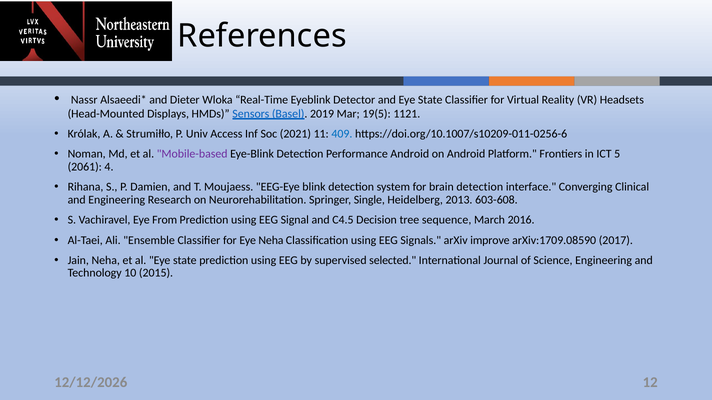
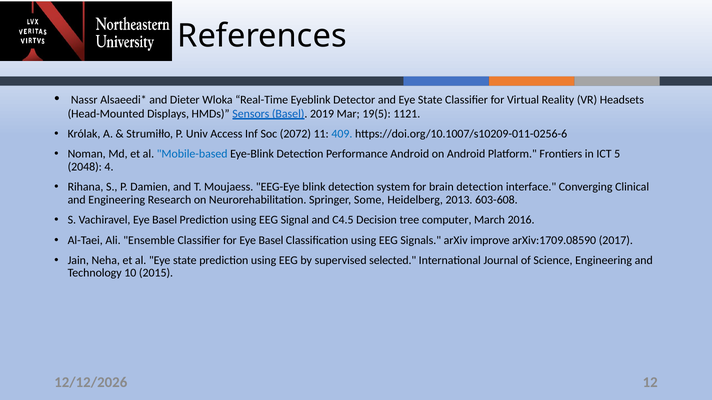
2021: 2021 -> 2072 (295, 134)
Mobile-based colour: purple -> blue (192, 154)
2061: 2061 -> 2048 (85, 167)
Single: Single -> Some (369, 200)
Vachiravel Eye From: From -> Basel (165, 220)
sequence: sequence -> computer (447, 220)
for Eye Neha: Neha -> Basel (271, 240)
